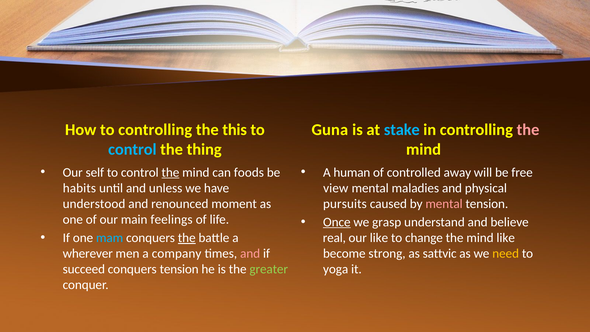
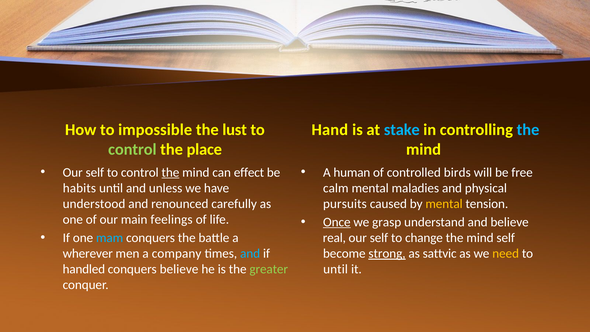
to controlling: controlling -> impossible (155, 130)
this: this -> lust (235, 130)
Guna: Guna -> Hand (330, 130)
the colour: pink -> light blue (528, 130)
control colour: light blue -> light green (132, 149)
thing: thing -> place (204, 149)
foods: foods -> effect (249, 172)
away: away -> birds (457, 172)
view: view -> calm (336, 188)
moment: moment -> carefully (234, 204)
mental colour: pink -> yellow (444, 204)
the underline: present -> none (187, 238)
like: like -> self (379, 238)
mind like: like -> self (506, 238)
and colour: pink -> light blue (250, 253)
strong underline: none -> present (387, 253)
succeed: succeed -> handled (84, 269)
conquers tension: tension -> believe (179, 269)
yoga: yoga -> until (336, 269)
